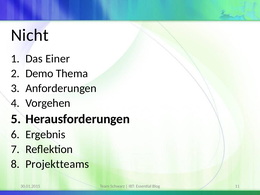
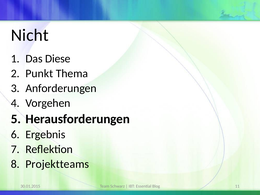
Einer: Einer -> Diese (58, 59)
Demo: Demo -> Punkt (39, 74)
